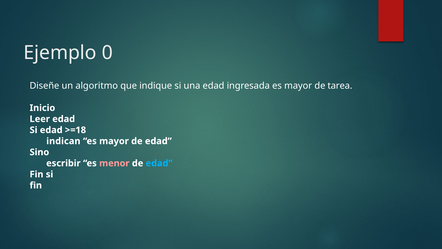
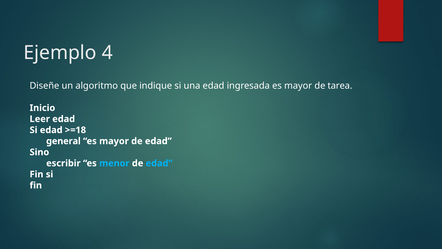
0: 0 -> 4 (107, 53)
indican: indican -> general (63, 141)
menor colour: pink -> light blue (114, 163)
